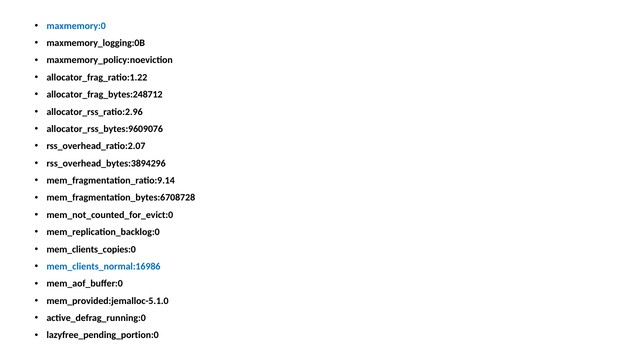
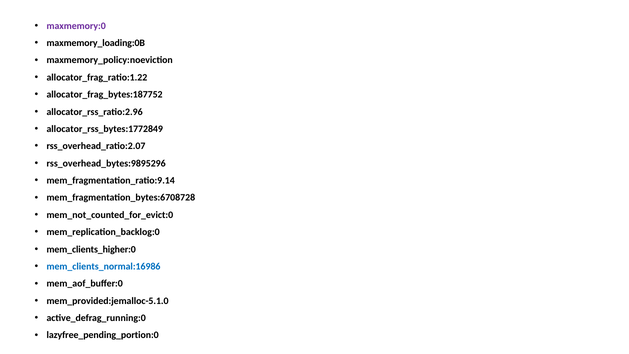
maxmemory:0 colour: blue -> purple (76, 26)
maxmemory_logging:0B: maxmemory_logging:0B -> maxmemory_loading:0B (96, 43)
allocator_frag_bytes:248712: allocator_frag_bytes:248712 -> allocator_frag_bytes:187752 (105, 95)
allocator_rss_bytes:9609076: allocator_rss_bytes:9609076 -> allocator_rss_bytes:1772849 (105, 129)
rss_overhead_bytes:3894296: rss_overhead_bytes:3894296 -> rss_overhead_bytes:9895296 (106, 163)
mem_clients_copies:0: mem_clients_copies:0 -> mem_clients_higher:0 (91, 249)
